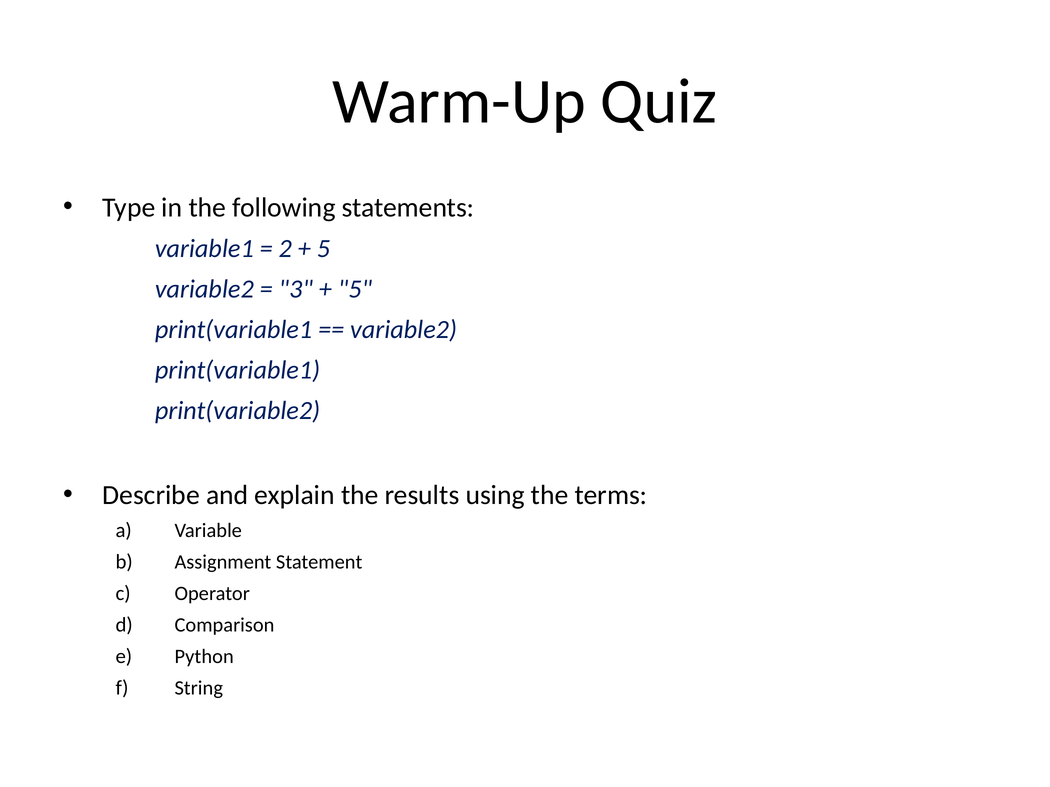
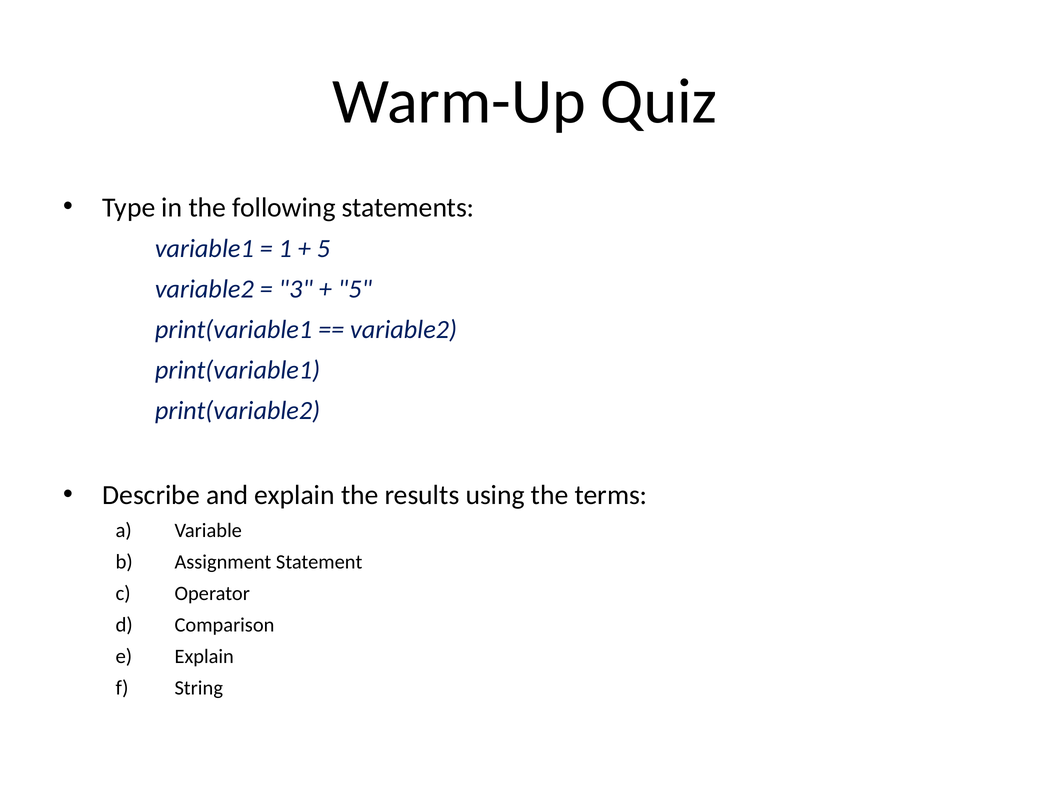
2: 2 -> 1 (285, 249)
Python: Python -> Explain (204, 657)
